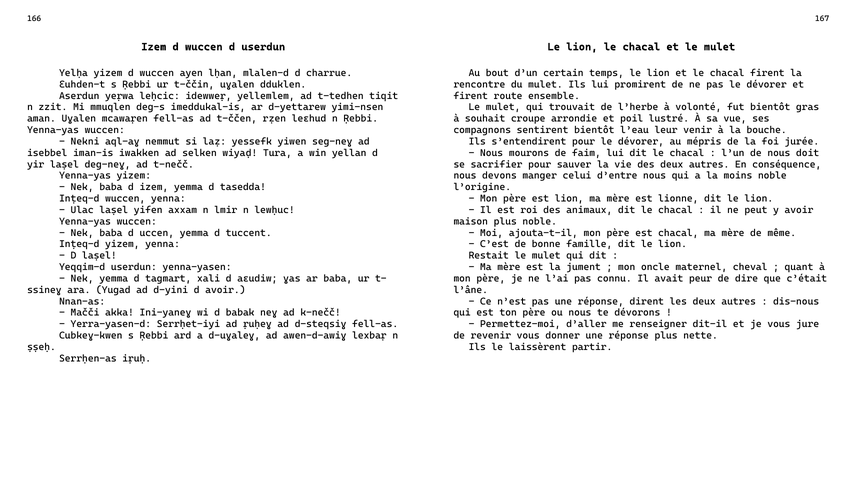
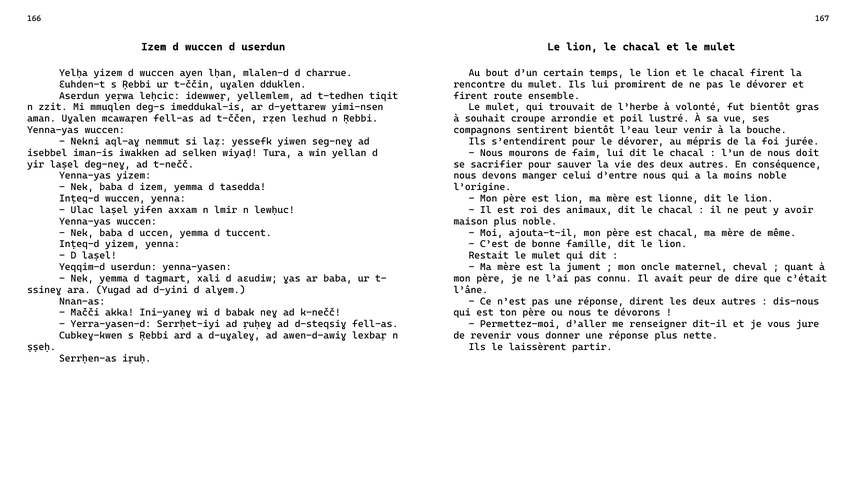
d avoir: avoir -> alɣem (225, 290)
